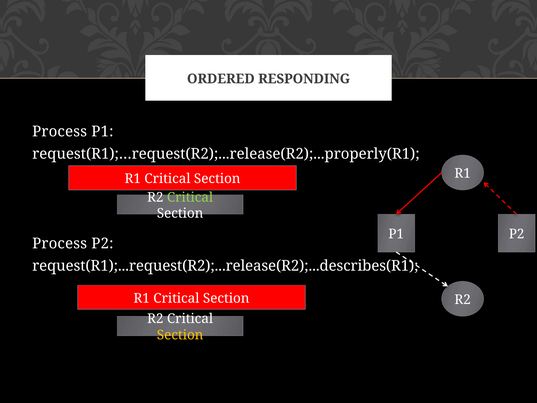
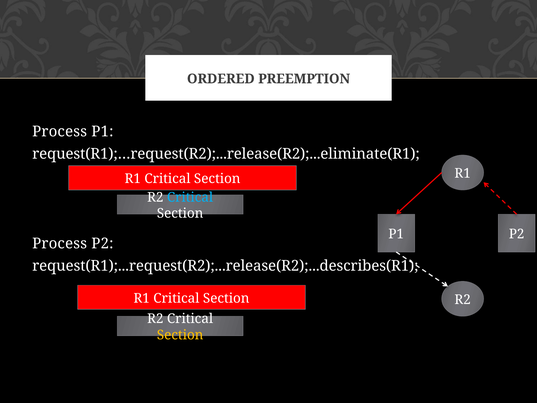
RESPONDING: RESPONDING -> PREEMPTION (304, 79)
request(R1);…request(R2);...release(R2);...properly(R1: request(R1);…request(R2);...release(R2);...properly(R1 -> request(R1);…request(R2);...release(R2);...eliminate(R1 (226, 154)
Critical colour: light green -> light blue (190, 197)
